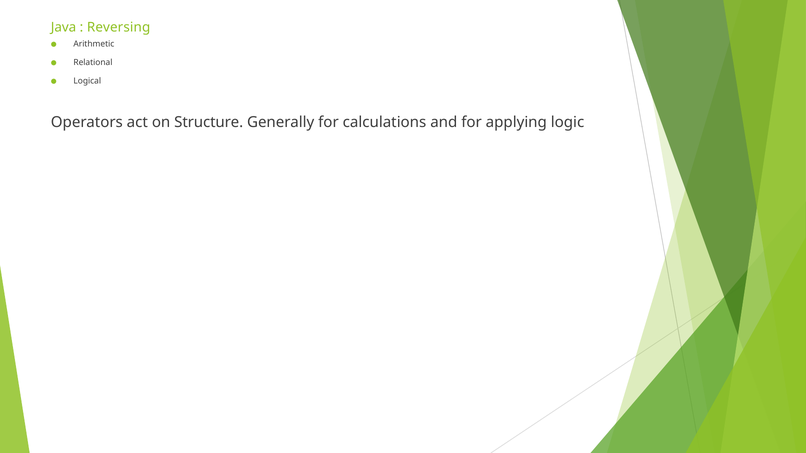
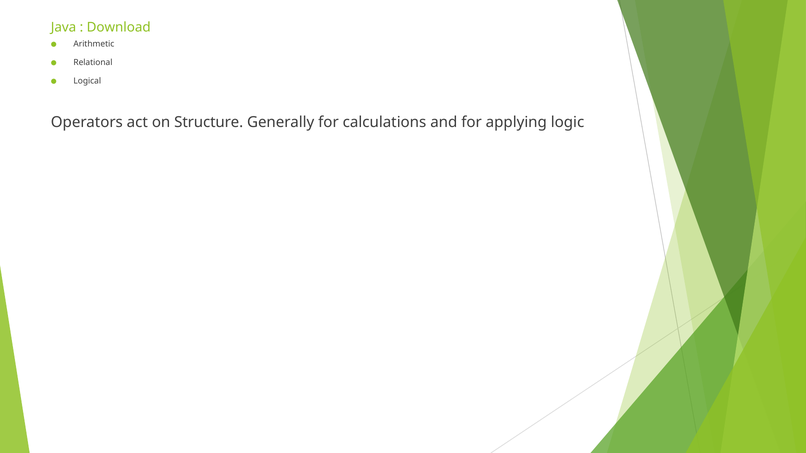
Reversing: Reversing -> Download (119, 27)
